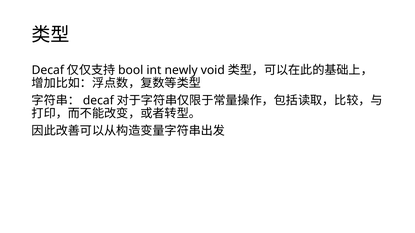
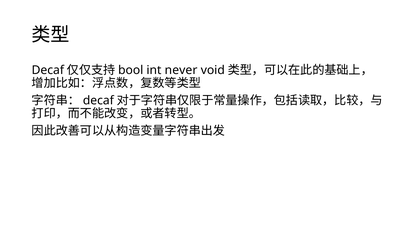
newly: newly -> never (181, 70)
